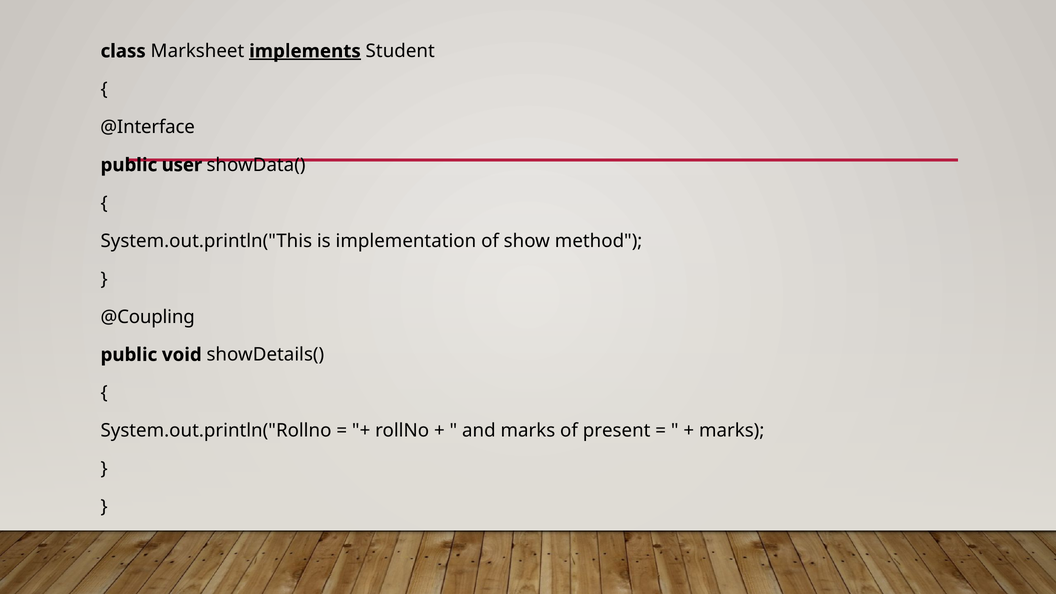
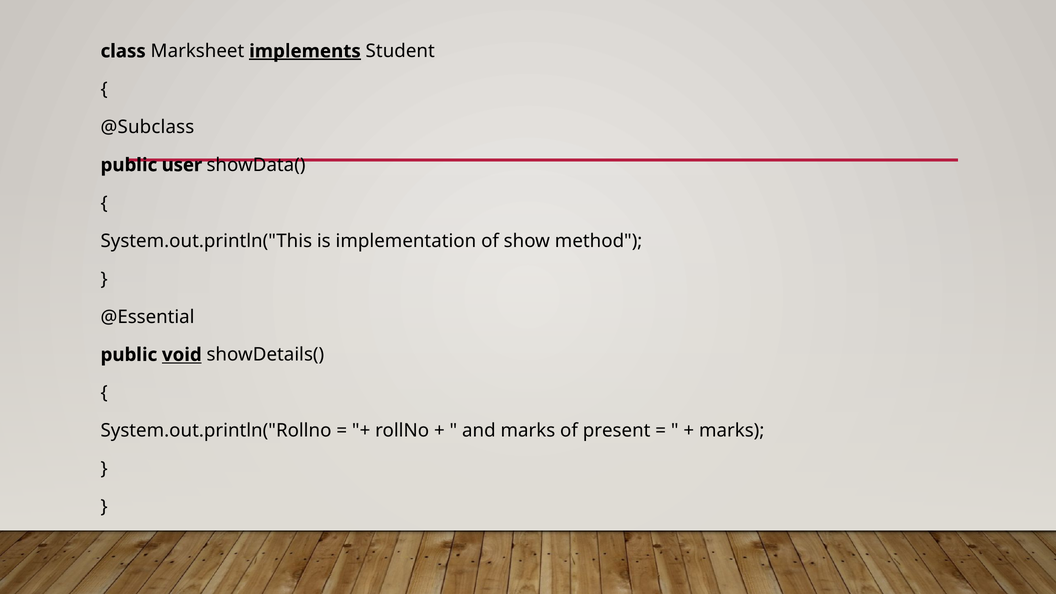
@Interface: @Interface -> @Subclass (147, 127)
@Coupling: @Coupling -> @Essential (148, 317)
void underline: none -> present (182, 355)
